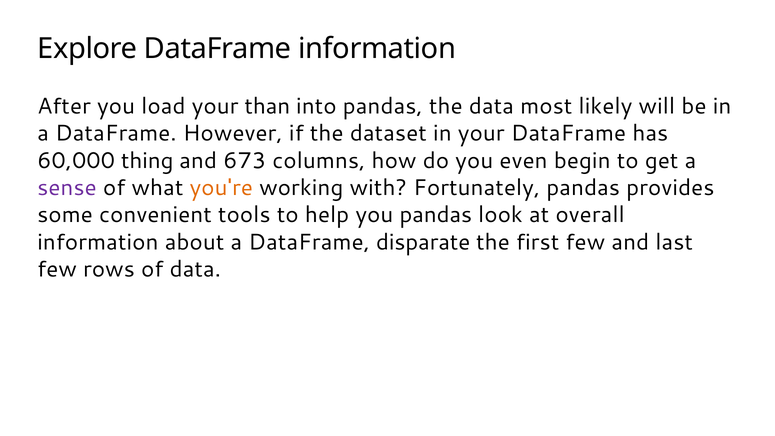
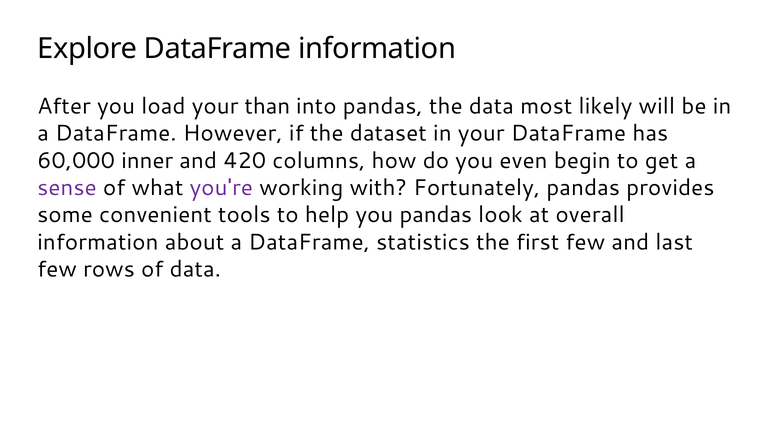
thing: thing -> inner (147, 161)
673: 673 -> 420 (245, 161)
you're colour: orange -> purple (221, 188)
disparate: disparate -> statistics (423, 242)
